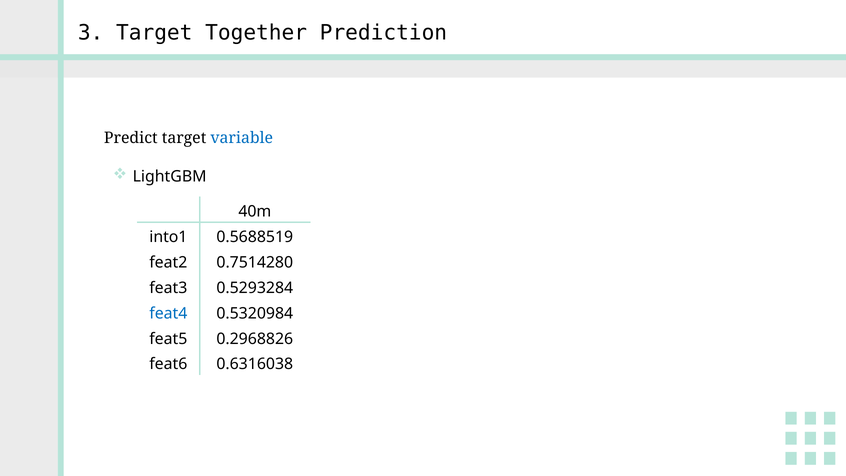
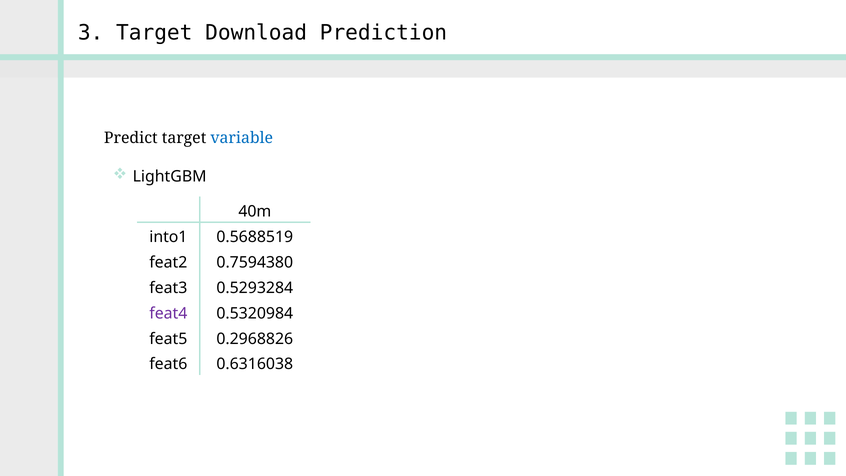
Together: Together -> Download (256, 33)
0.7514280: 0.7514280 -> 0.7594380 (255, 262)
feat4 colour: blue -> purple (168, 313)
